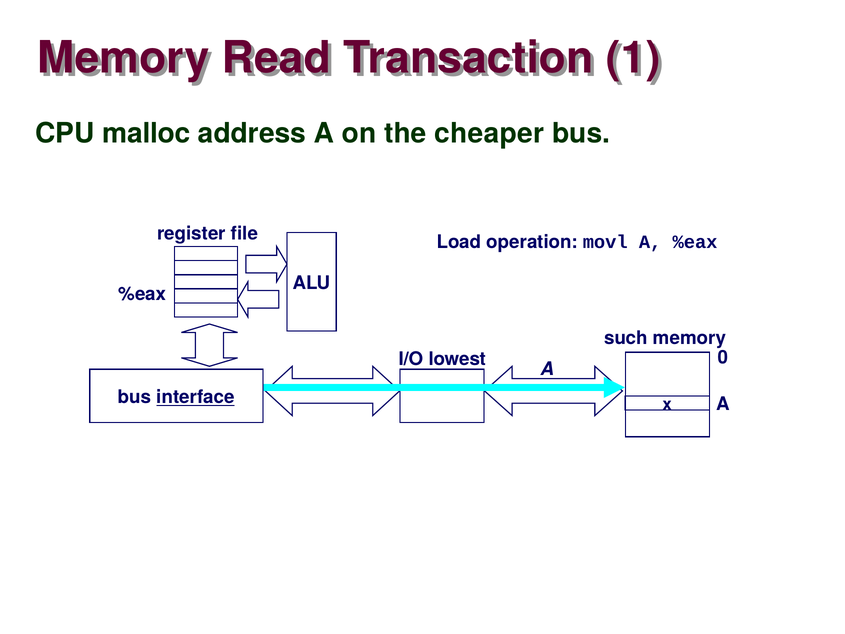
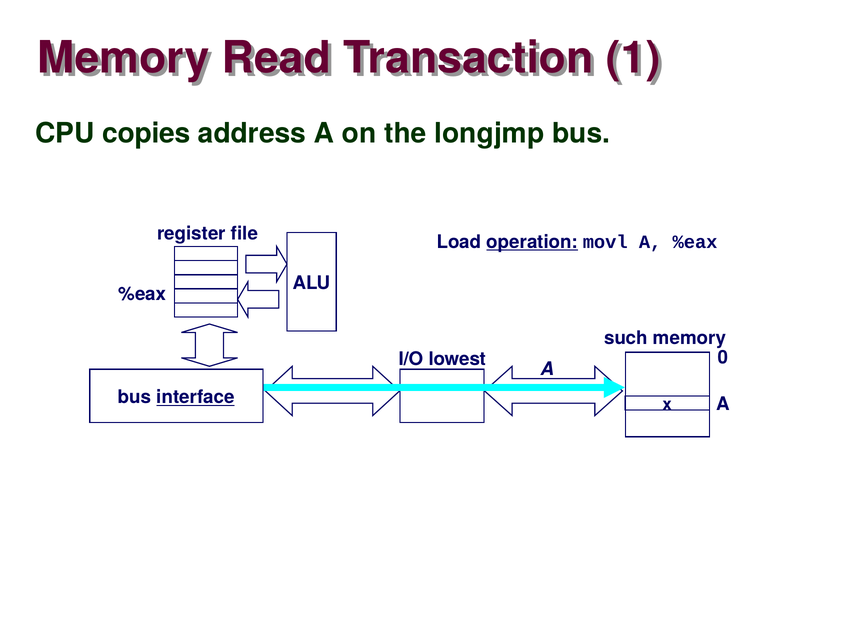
malloc: malloc -> copies (146, 133)
cheaper: cheaper -> longjmp (489, 133)
operation underline: none -> present (532, 242)
